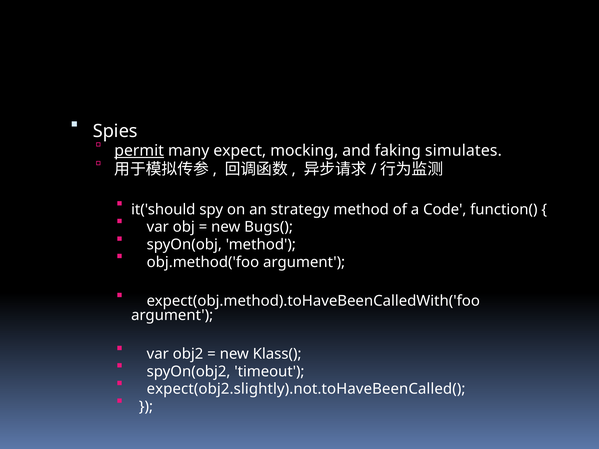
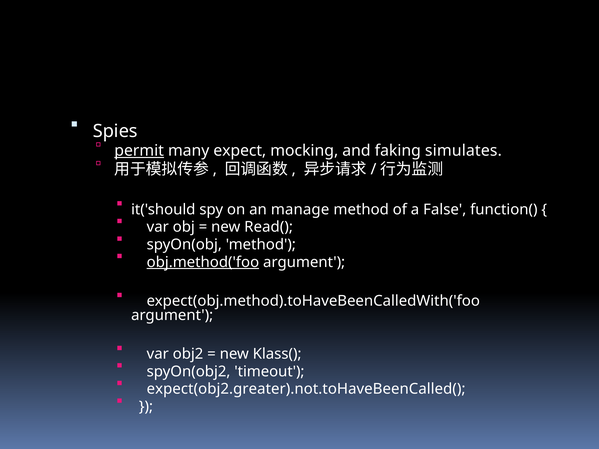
strategy: strategy -> manage (300, 210)
Code: Code -> False (445, 210)
Bugs(: Bugs( -> Read( (269, 227)
obj.method('foo underline: none -> present (203, 262)
expect(obj2.slightly).not.toHaveBeenCalled(: expect(obj2.slightly).not.toHaveBeenCalled( -> expect(obj2.greater).not.toHaveBeenCalled( (306, 389)
